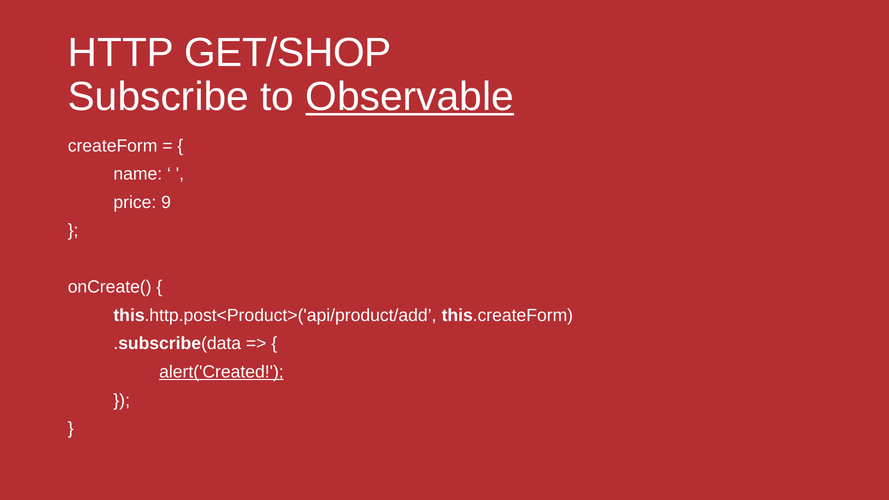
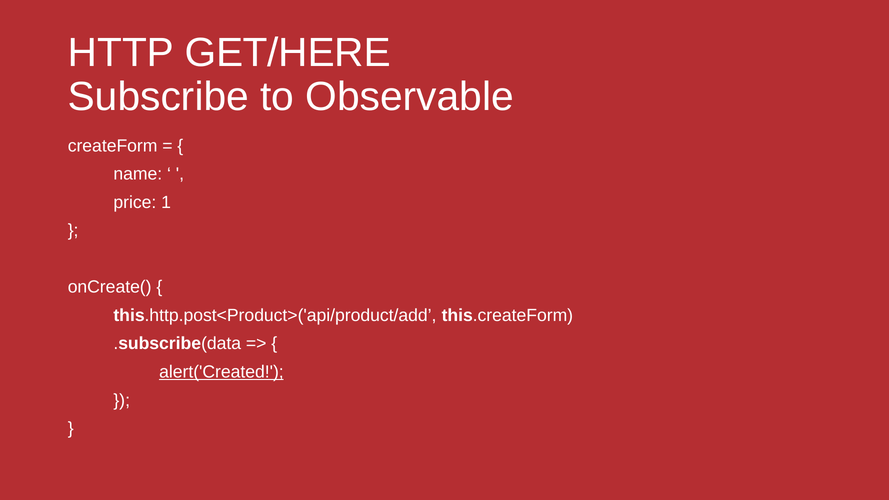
GET/SHOP: GET/SHOP -> GET/HERE (288, 53)
Observable underline: present -> none (410, 97)
9: 9 -> 1 (166, 202)
